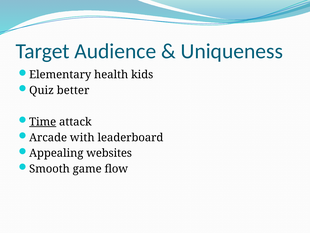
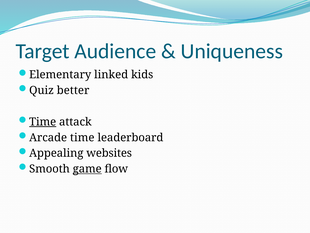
health: health -> linked (111, 75)
Arcade with: with -> time (82, 137)
game underline: none -> present (87, 169)
